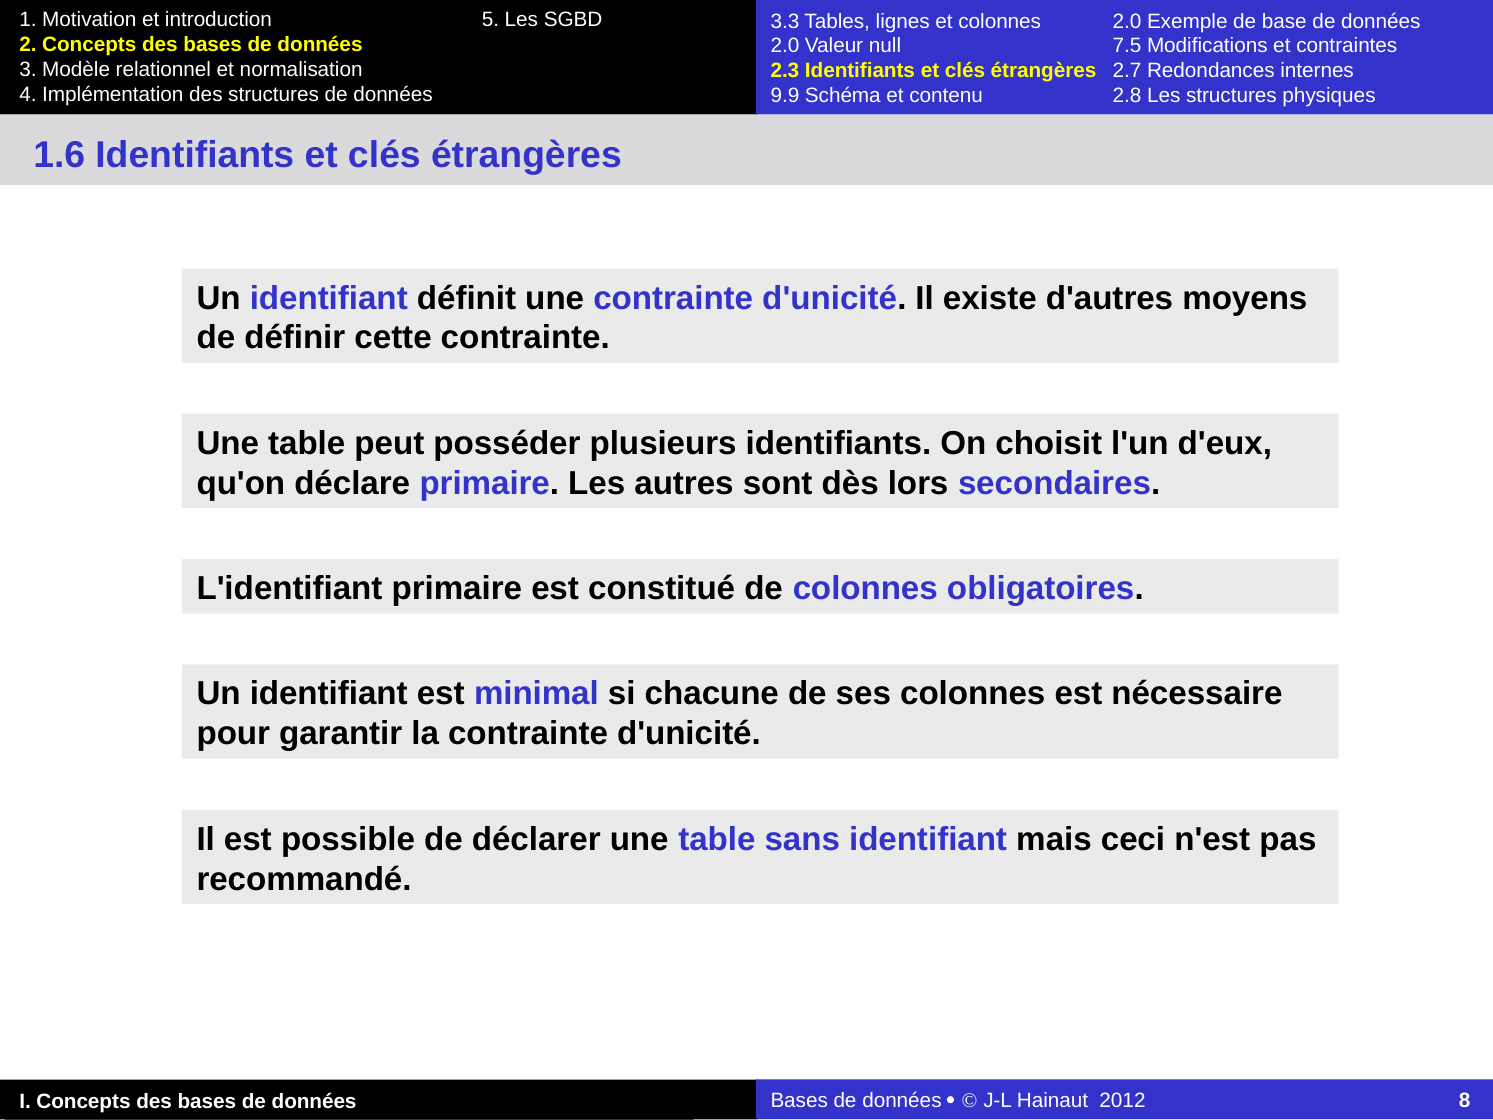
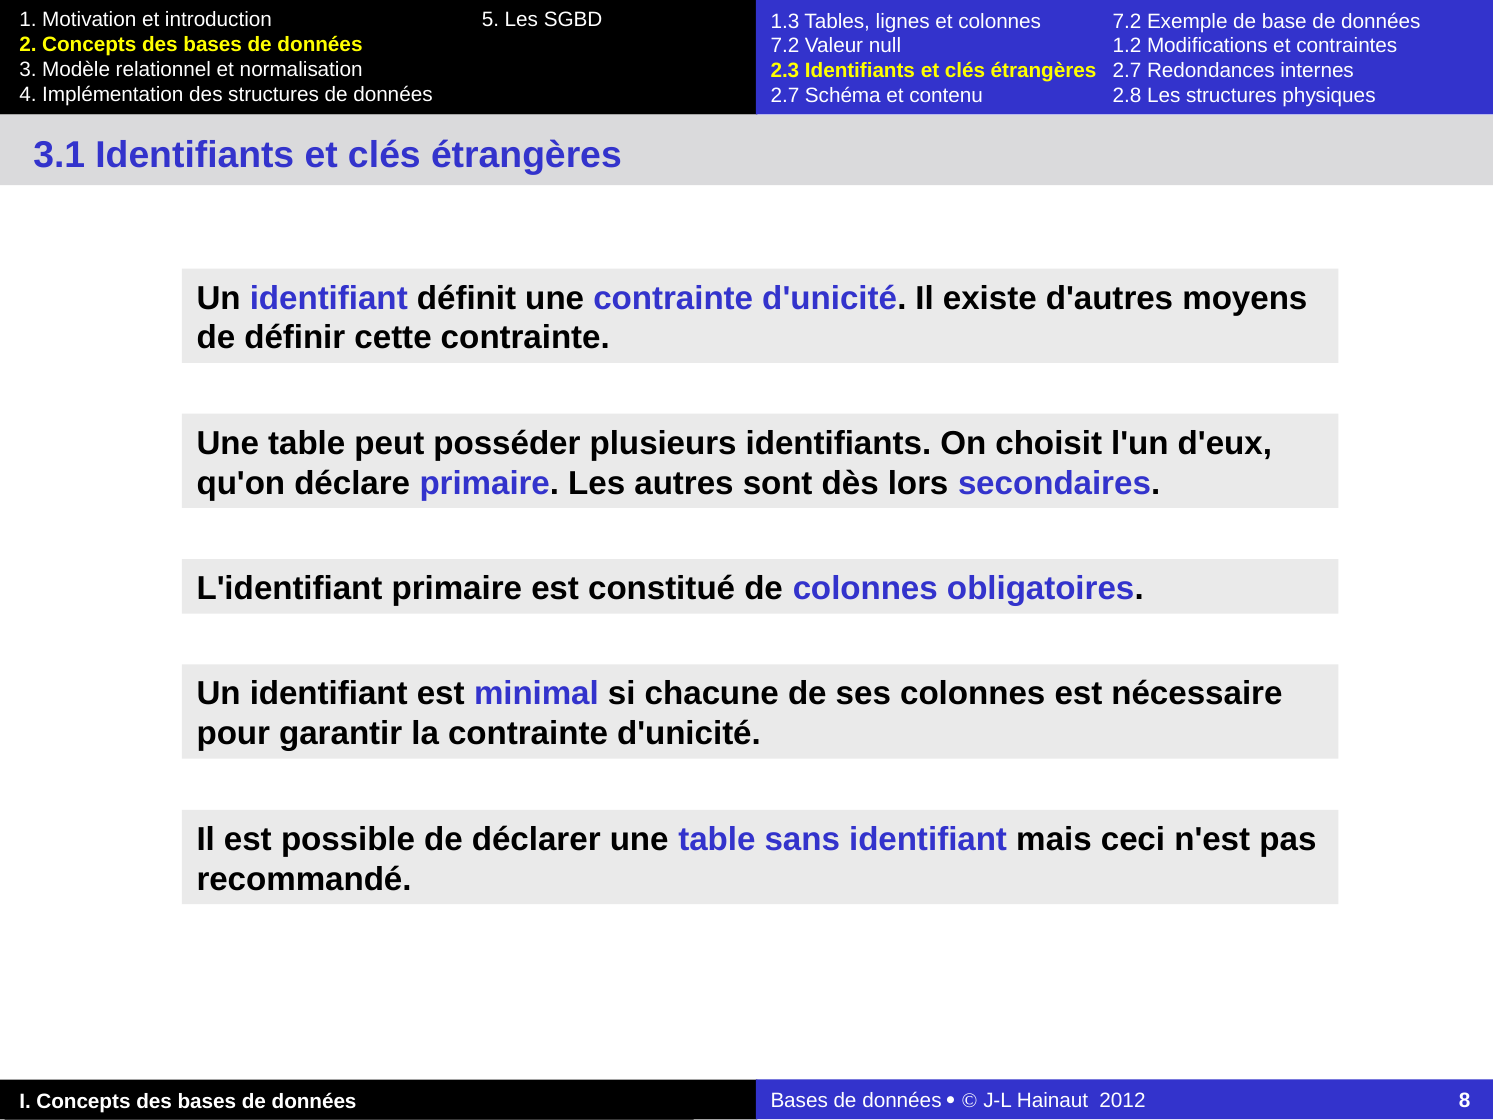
3.3: 3.3 -> 1.3 (785, 21)
colonnes 2.0: 2.0 -> 7.2 (1127, 21)
2.0: 2.0 -> 7.2 (785, 46)
7.5: 7.5 -> 1.2 (1127, 46)
9.9: 9.9 -> 2.7 (785, 96)
1.6: 1.6 -> 3.1 (59, 155)
